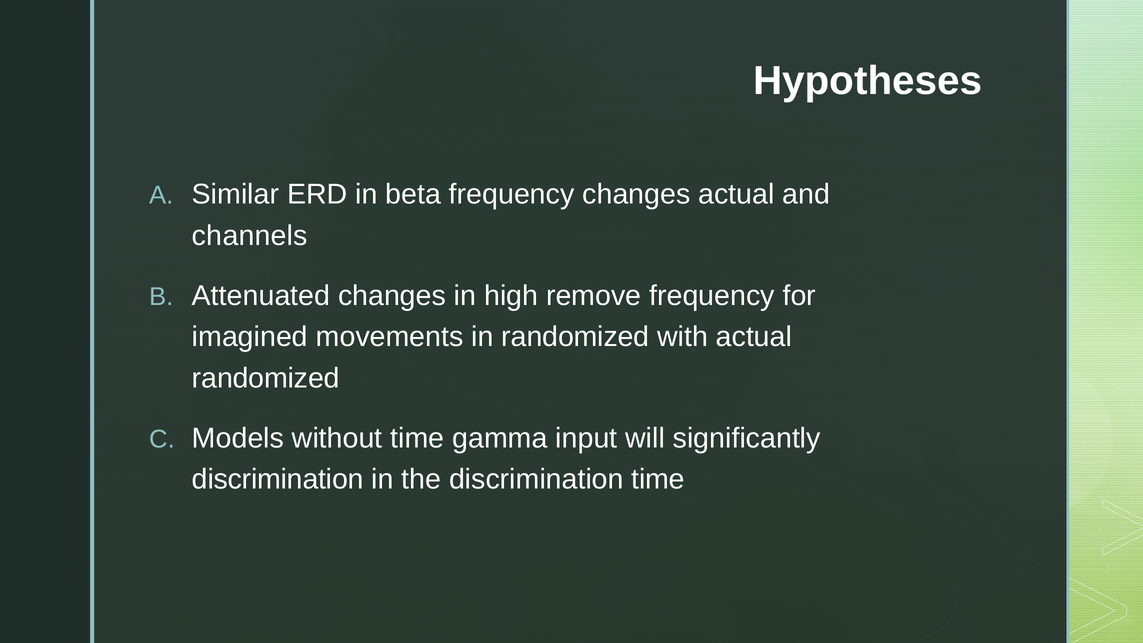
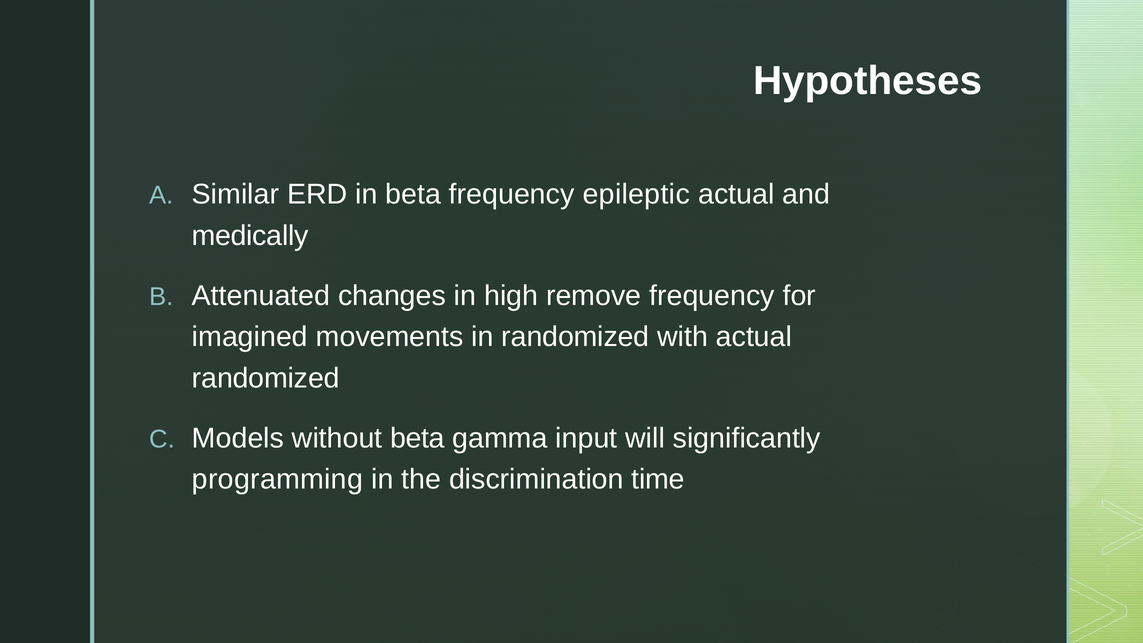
frequency changes: changes -> epileptic (636, 195)
channels: channels -> medically (250, 236)
without time: time -> beta (417, 438)
discrimination: discrimination -> programming (278, 479)
